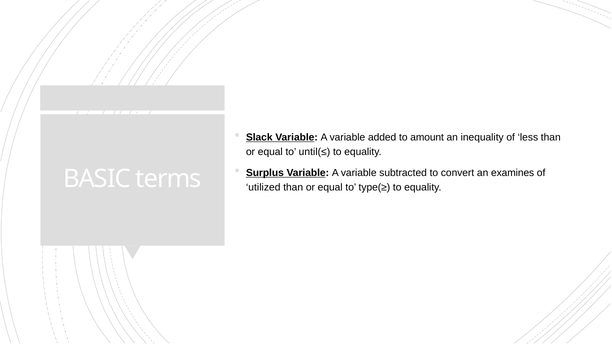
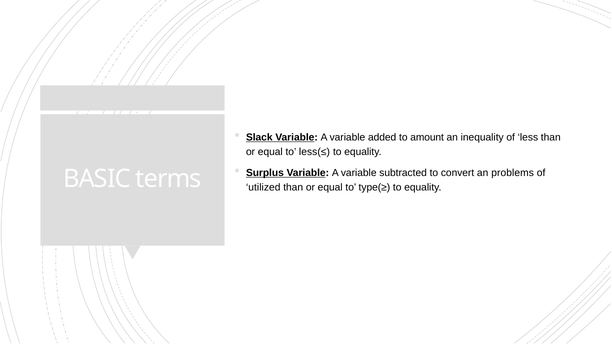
until(≤: until(≤ -> less(≤ (314, 152)
examines: examines -> problems (513, 173)
